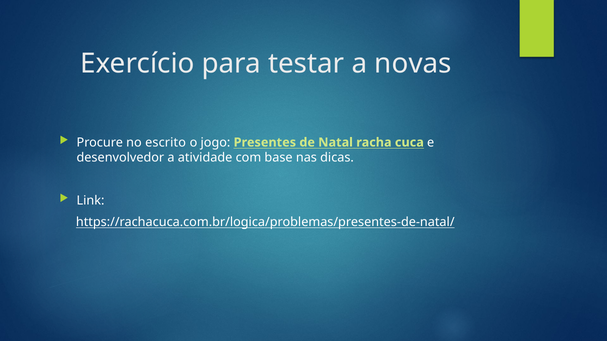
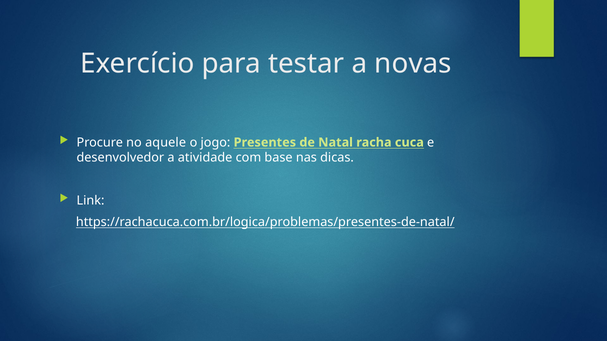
escrito: escrito -> aquele (166, 143)
